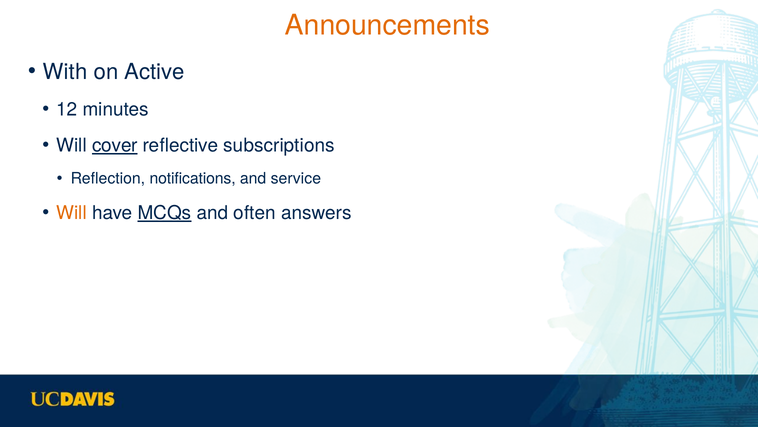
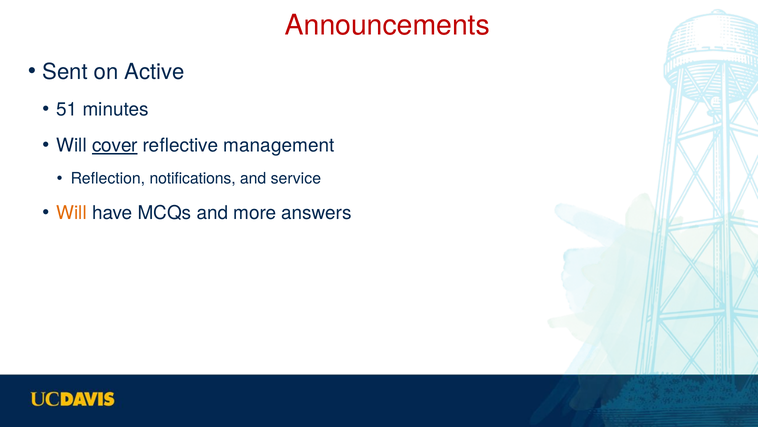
Announcements colour: orange -> red (387, 25)
With: With -> Sent (65, 72)
12: 12 -> 51 (67, 109)
subscriptions: subscriptions -> management (279, 145)
MCQs underline: present -> none (164, 213)
often: often -> more (255, 213)
